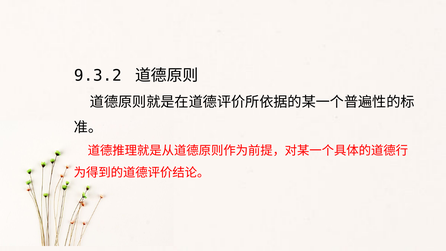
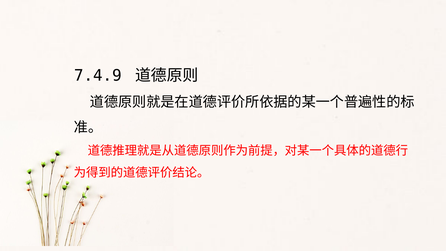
9.3.2: 9.3.2 -> 7.4.9 (98, 76)
